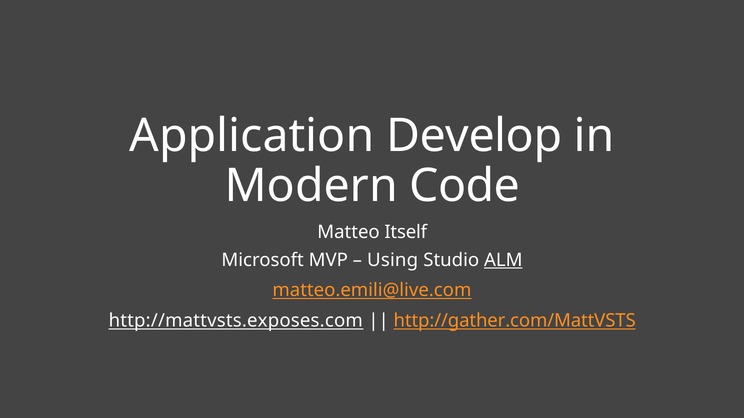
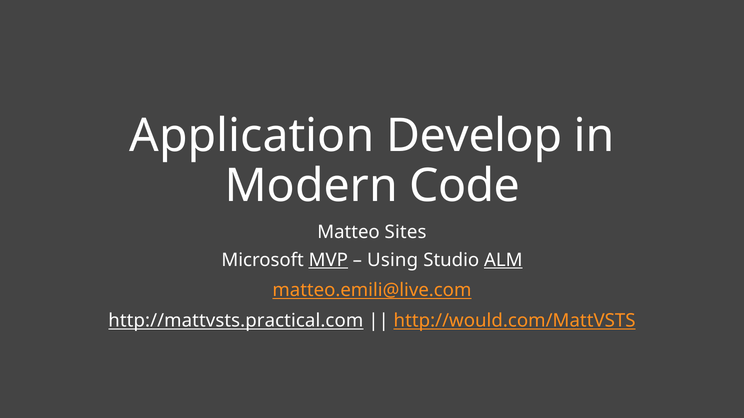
Itself: Itself -> Sites (406, 233)
MVP underline: none -> present (328, 260)
http://mattvsts.exposes.com: http://mattvsts.exposes.com -> http://mattvsts.practical.com (236, 321)
http://gather.com/MattVSTS: http://gather.com/MattVSTS -> http://would.com/MattVSTS (515, 321)
